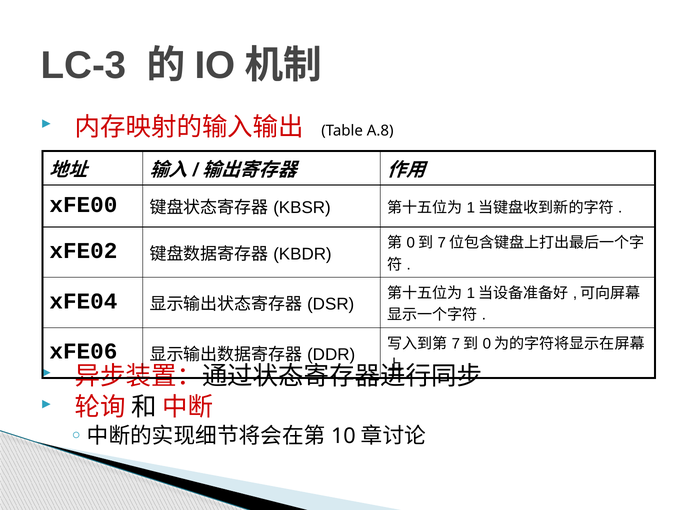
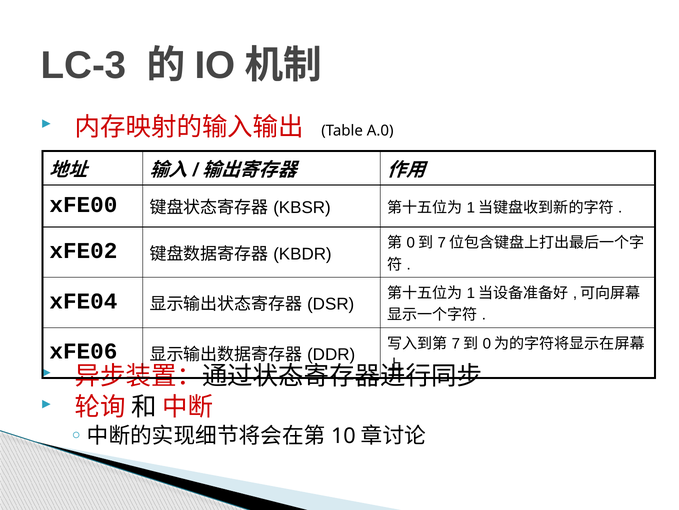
A.8: A.8 -> A.0 (380, 130)
